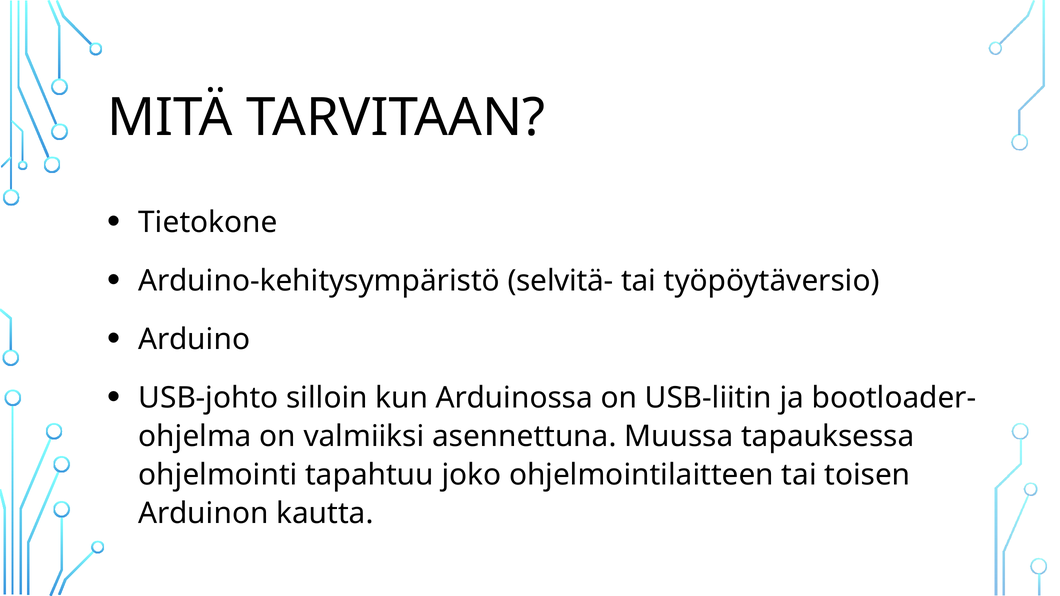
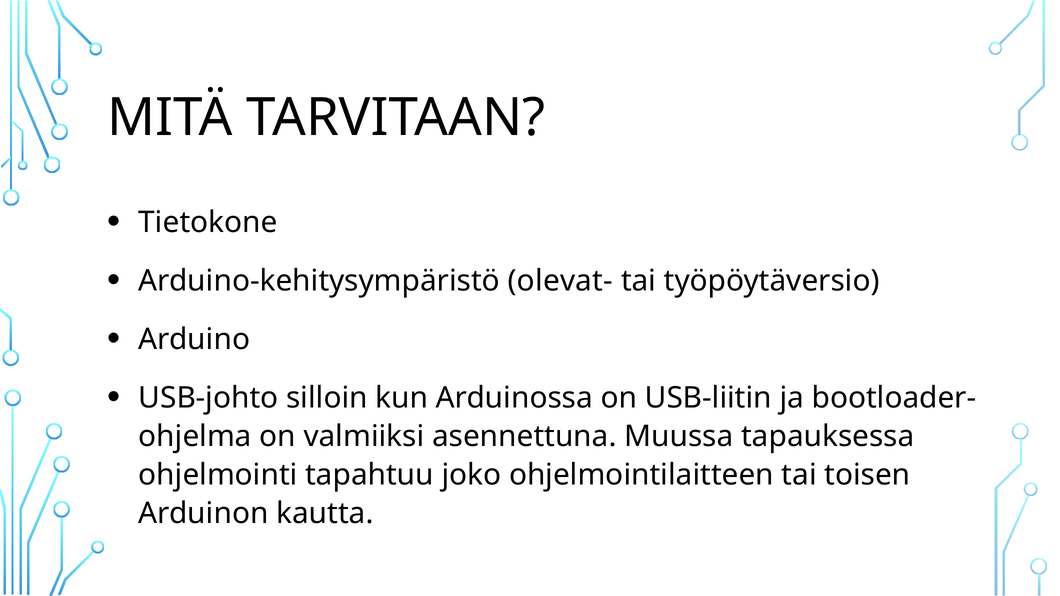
selvitä-: selvitä- -> olevat- (560, 281)
